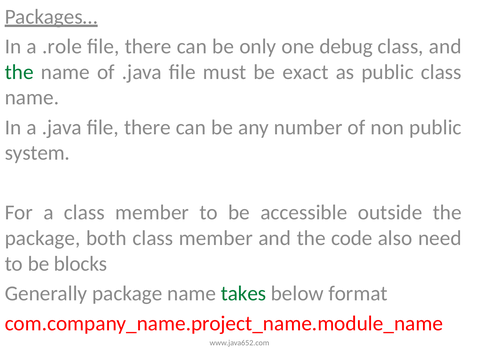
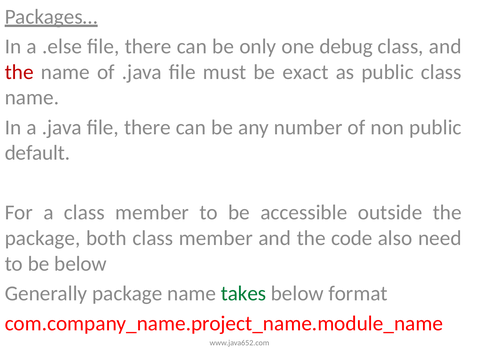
.role: .role -> .else (62, 47)
the colour: green -> red (19, 72)
system: system -> default (37, 153)
be blocks: blocks -> below (81, 264)
